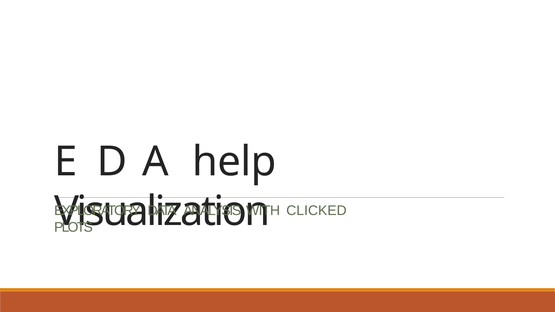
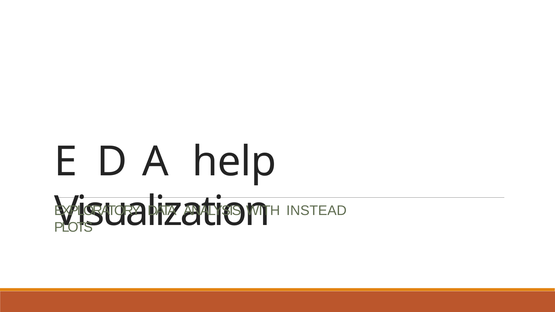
CLICKED: CLICKED -> INSTEAD (316, 211)
